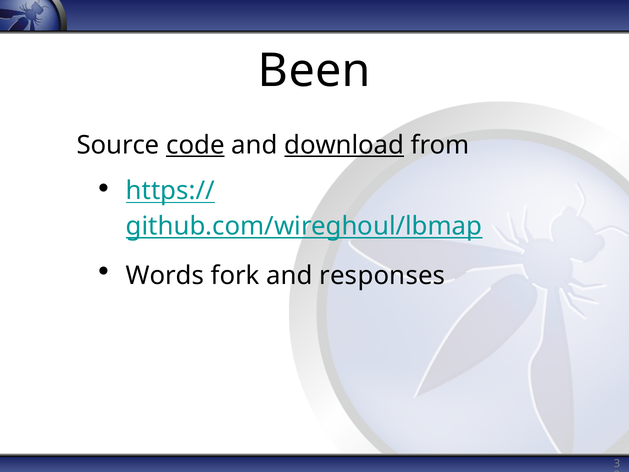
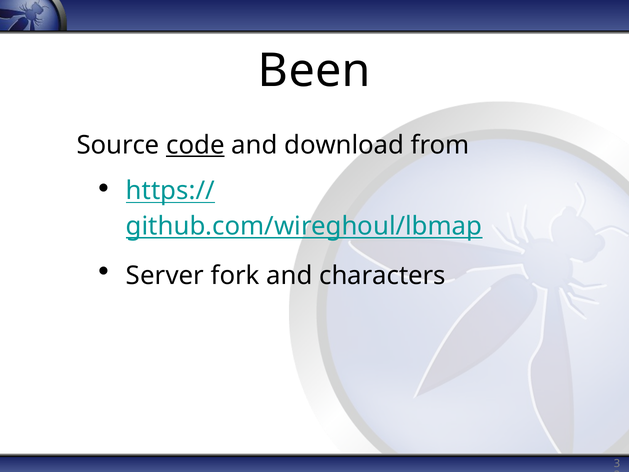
download underline: present -> none (344, 145)
Words: Words -> Server (165, 276)
responses: responses -> characters (383, 276)
